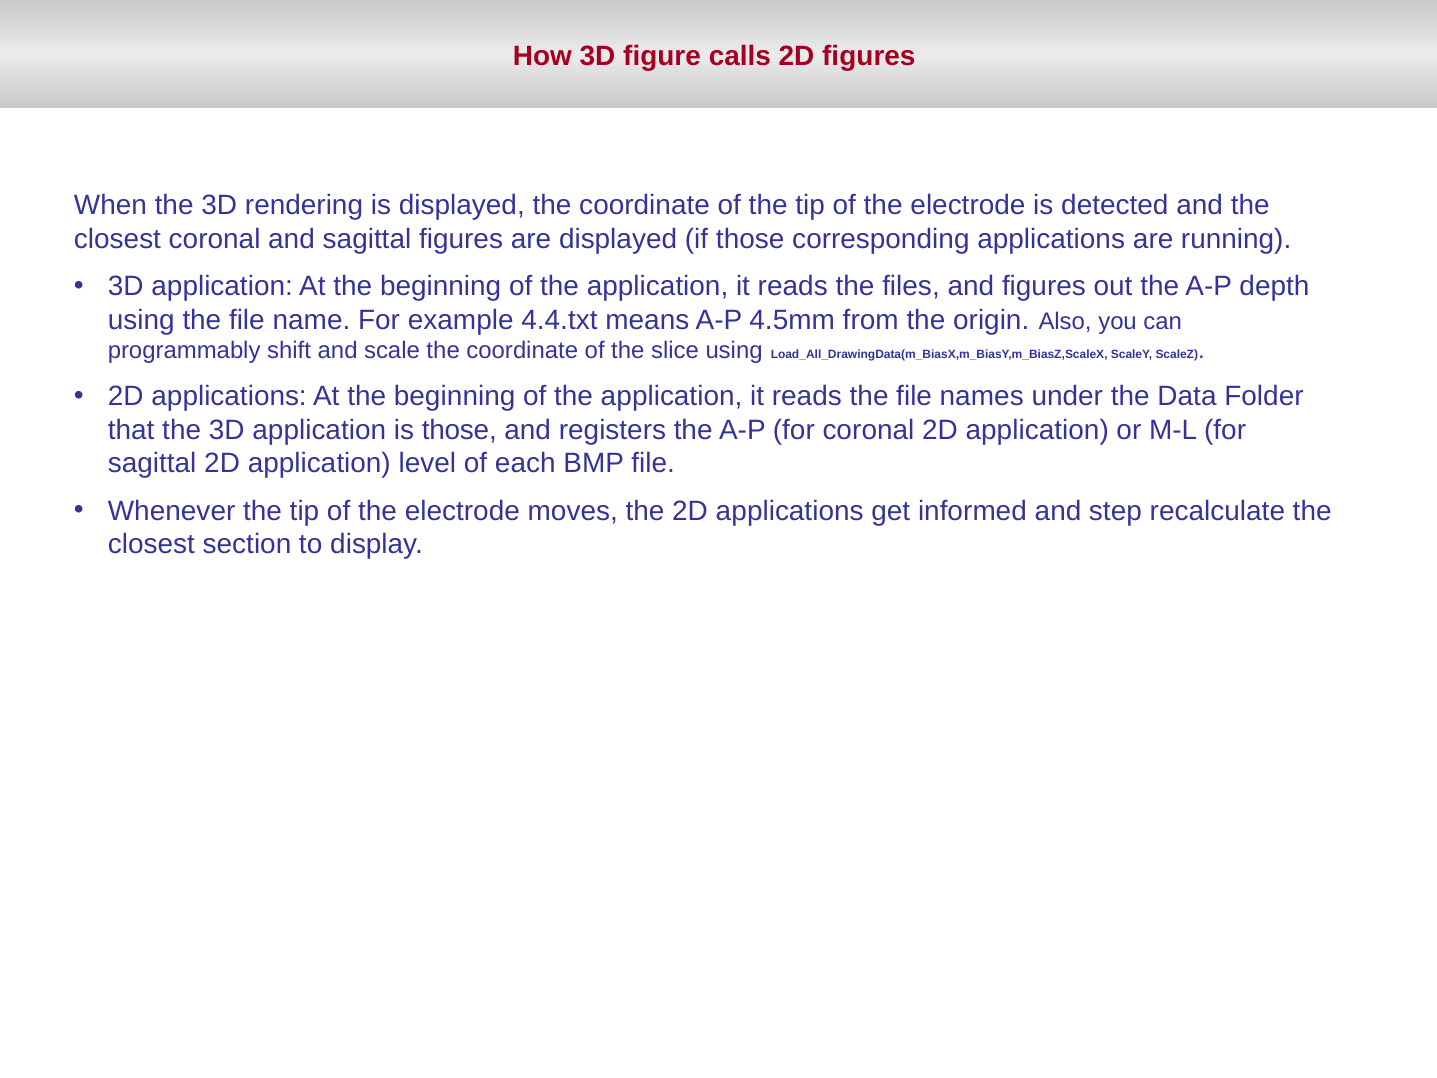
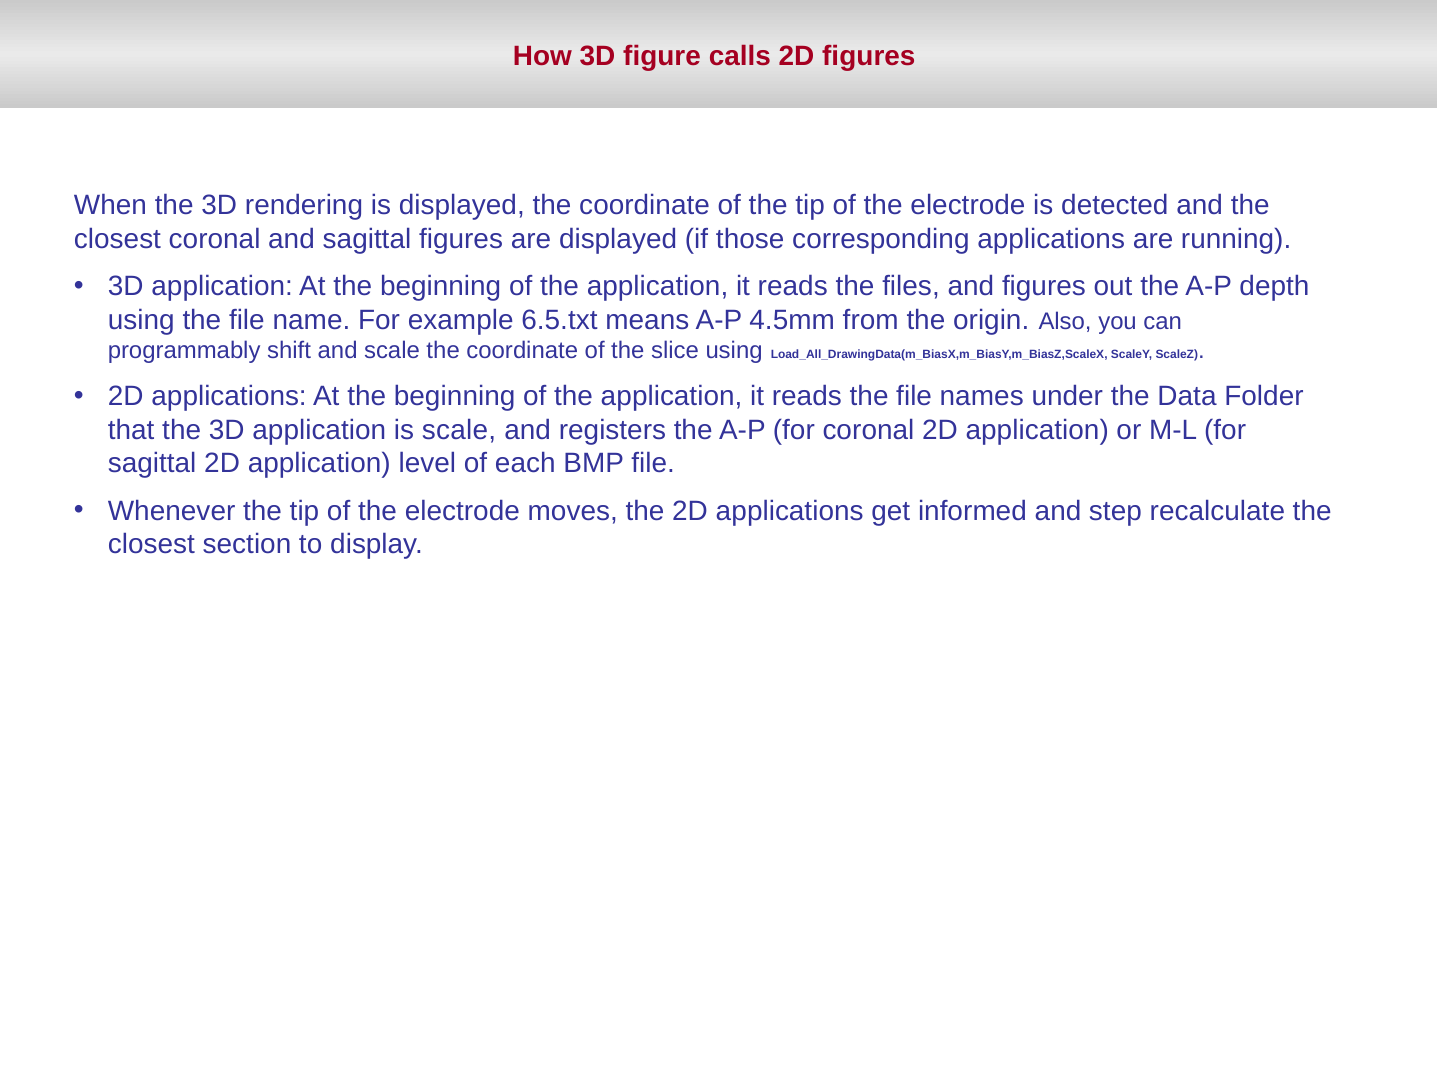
4.4.txt: 4.4.txt -> 6.5.txt (559, 320)
is those: those -> scale (459, 430)
